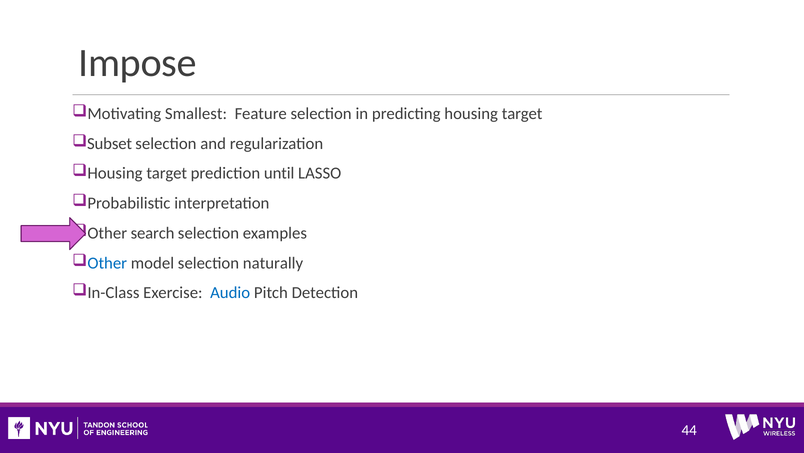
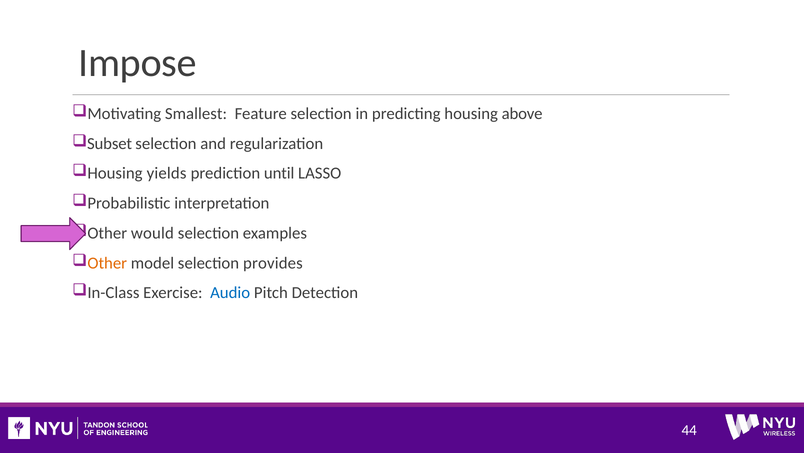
predicting housing target: target -> above (522, 113)
target: target -> yields (167, 173)
search: search -> would (152, 233)
Other colour: blue -> orange (107, 263)
naturally: naturally -> provides (273, 263)
